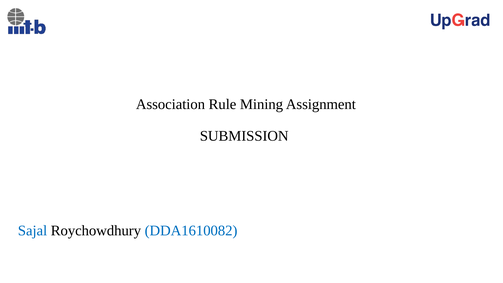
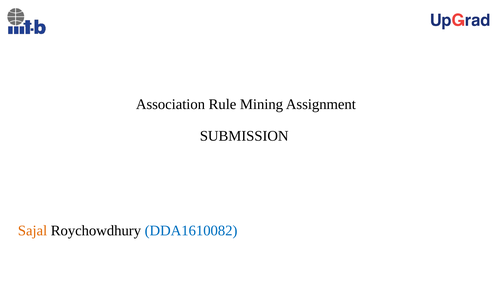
Sajal colour: blue -> orange (33, 231)
